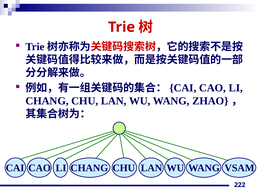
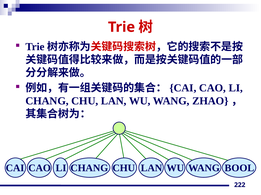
VSAM: VSAM -> BOOL (239, 169)
